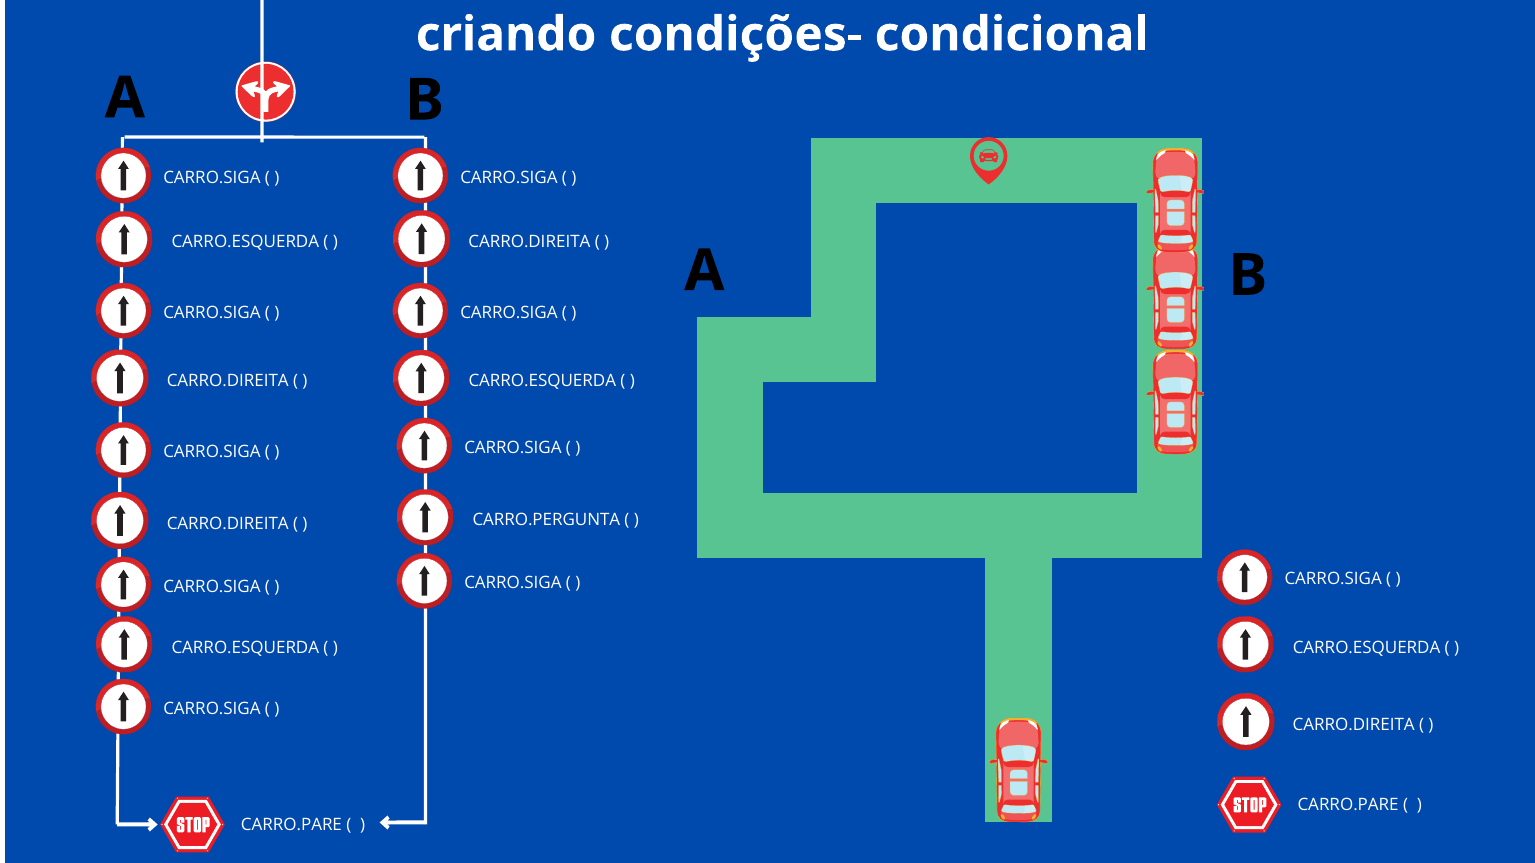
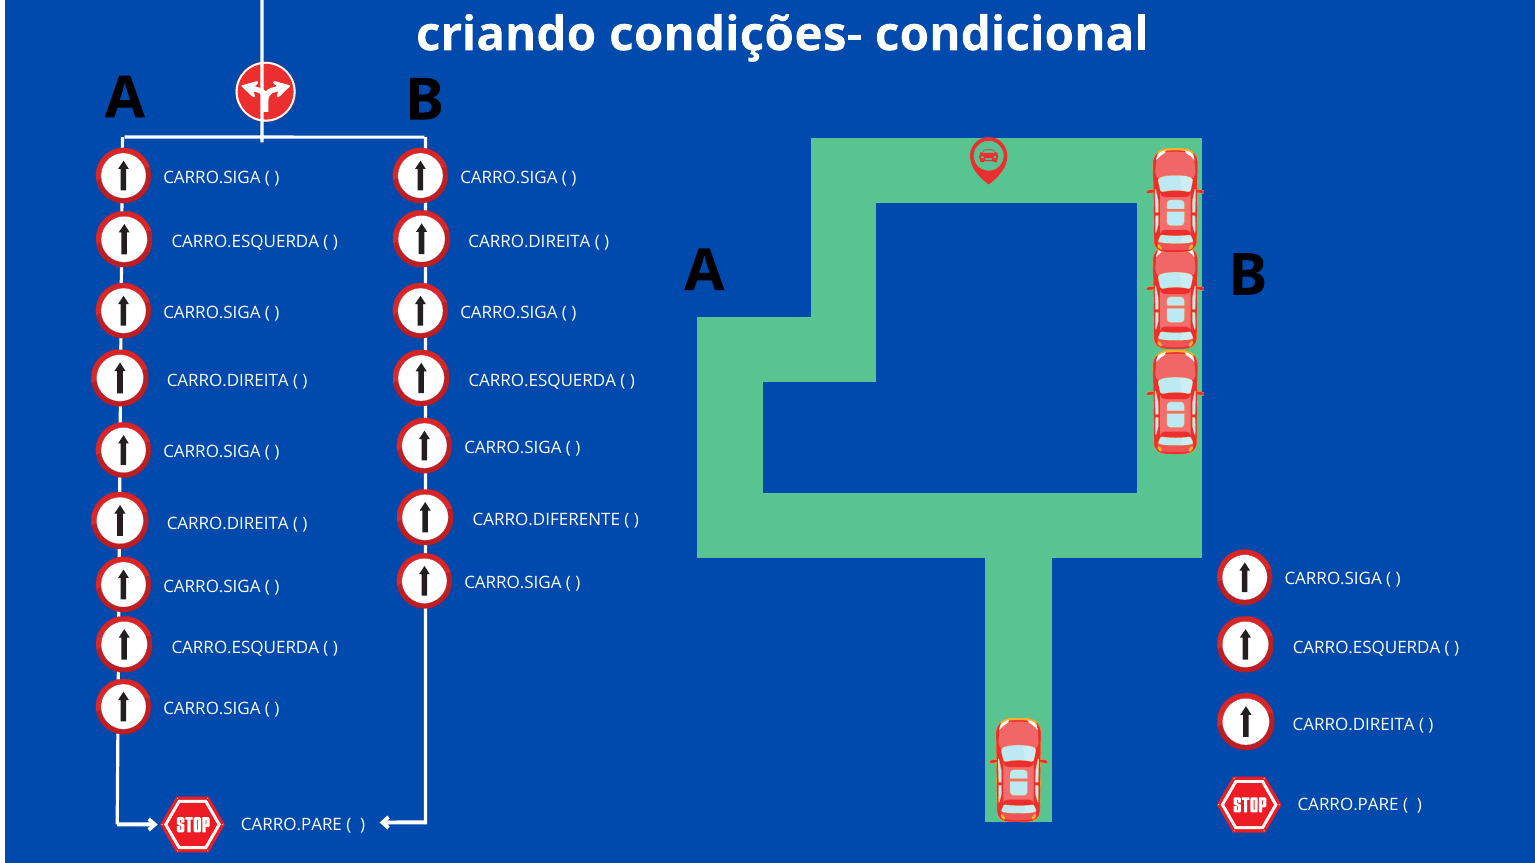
CARRO.PERGUNTA: CARRO.PERGUNTA -> CARRO.DIFERENTE (546, 521)
